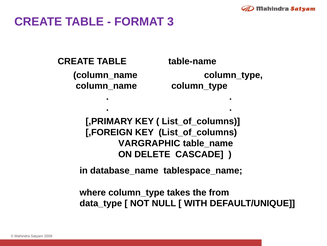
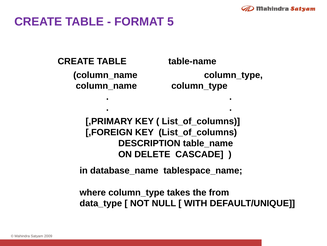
3: 3 -> 5 (170, 22)
VARGRAPHIC: VARGRAPHIC -> DESCRIPTION (149, 143)
